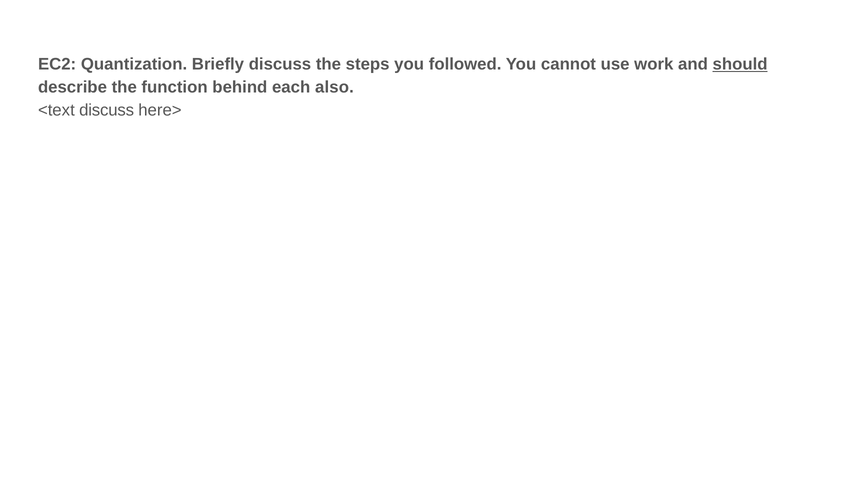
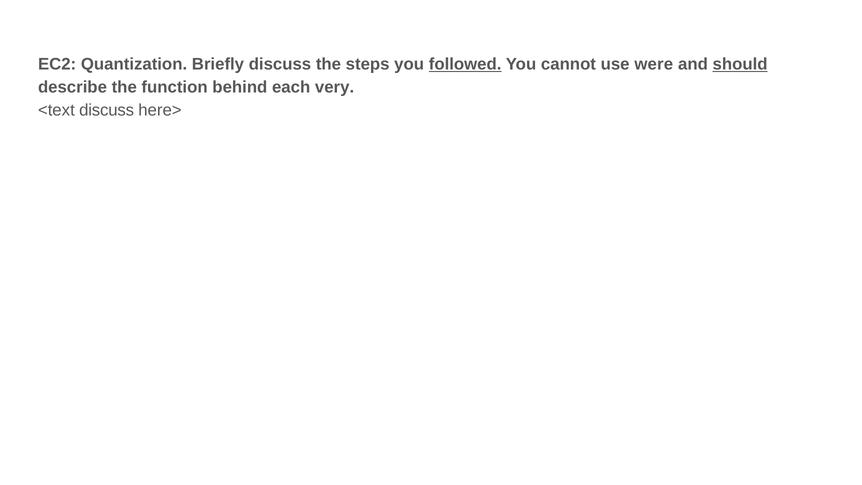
followed underline: none -> present (465, 64)
work: work -> were (654, 64)
also: also -> very (335, 87)
